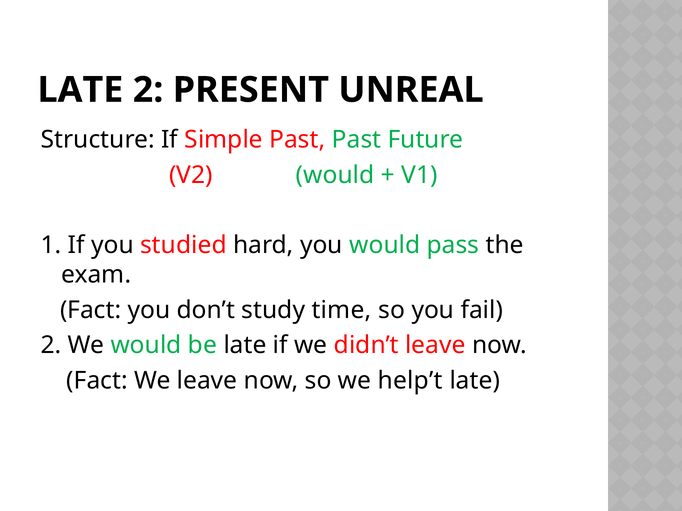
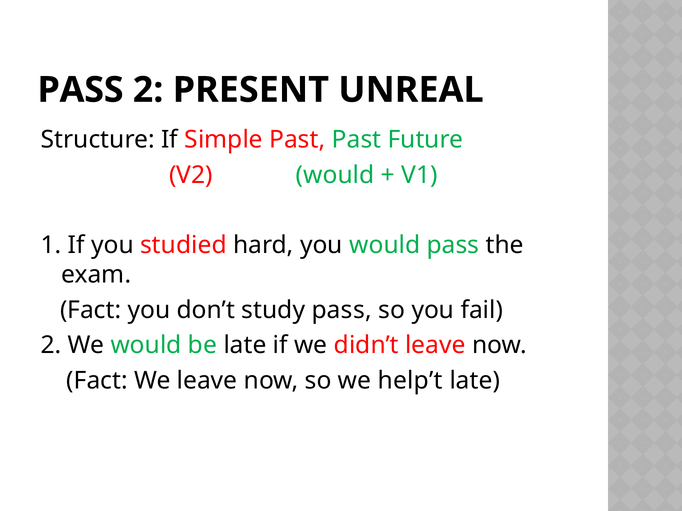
LATE: LATE -> PASS (81, 90)
study time: time -> pass (342, 310)
